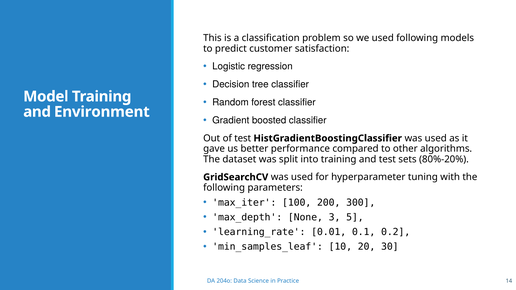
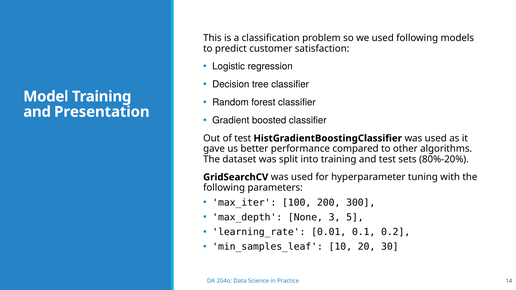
Environment: Environment -> Presentation (102, 112)
